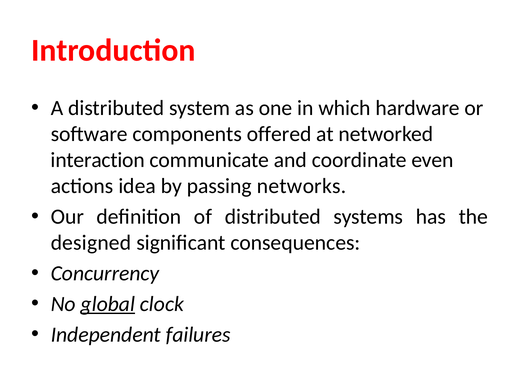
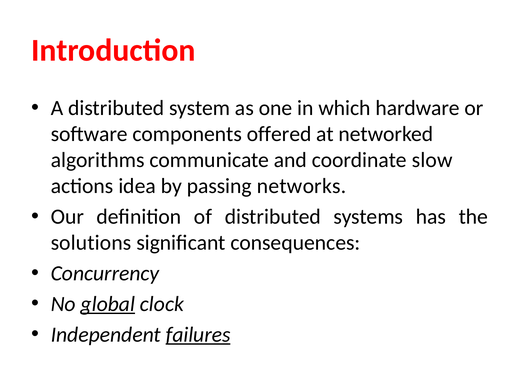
interaction: interaction -> algorithms (98, 160)
even: even -> slow (432, 160)
designed: designed -> solutions (91, 243)
failures underline: none -> present (198, 335)
